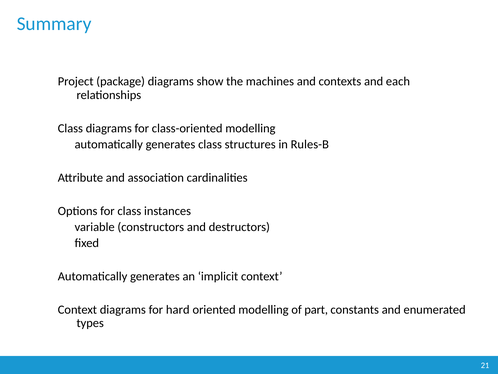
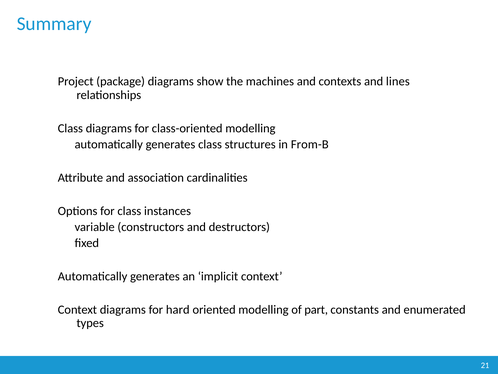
each: each -> lines (398, 81)
Rules-B: Rules-B -> From-B (310, 144)
